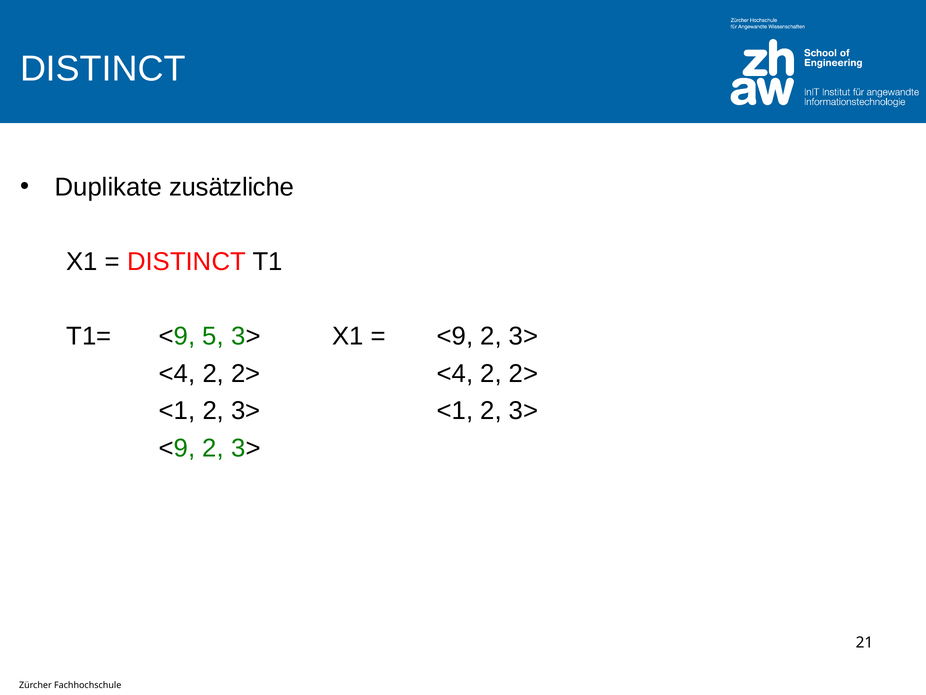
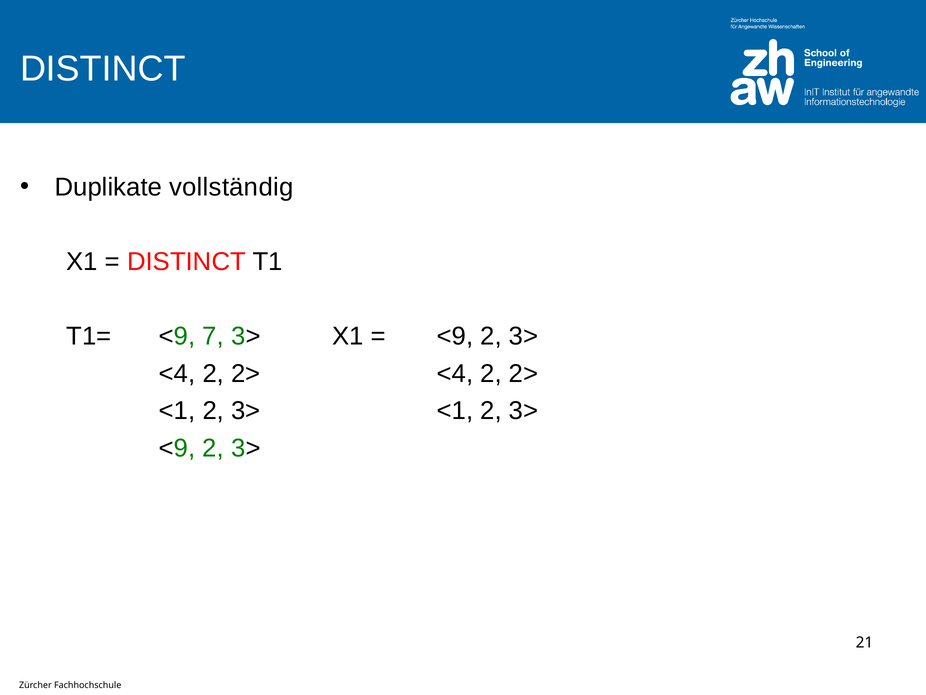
zusätzliche: zusätzliche -> vollständig (231, 187)
5: 5 -> 7 (213, 336)
